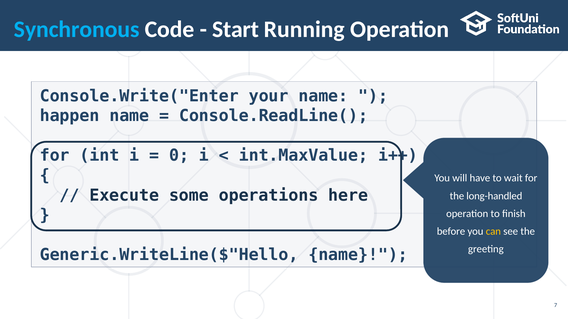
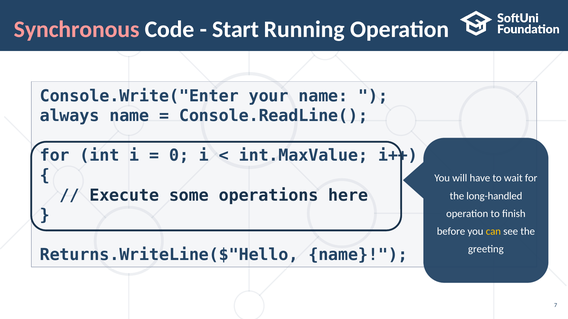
Synchronous colour: light blue -> pink (77, 29)
happen: happen -> always (70, 116)
Generic.WriteLine($"Hello: Generic.WriteLine($"Hello -> Returns.WriteLine($"Hello (169, 255)
